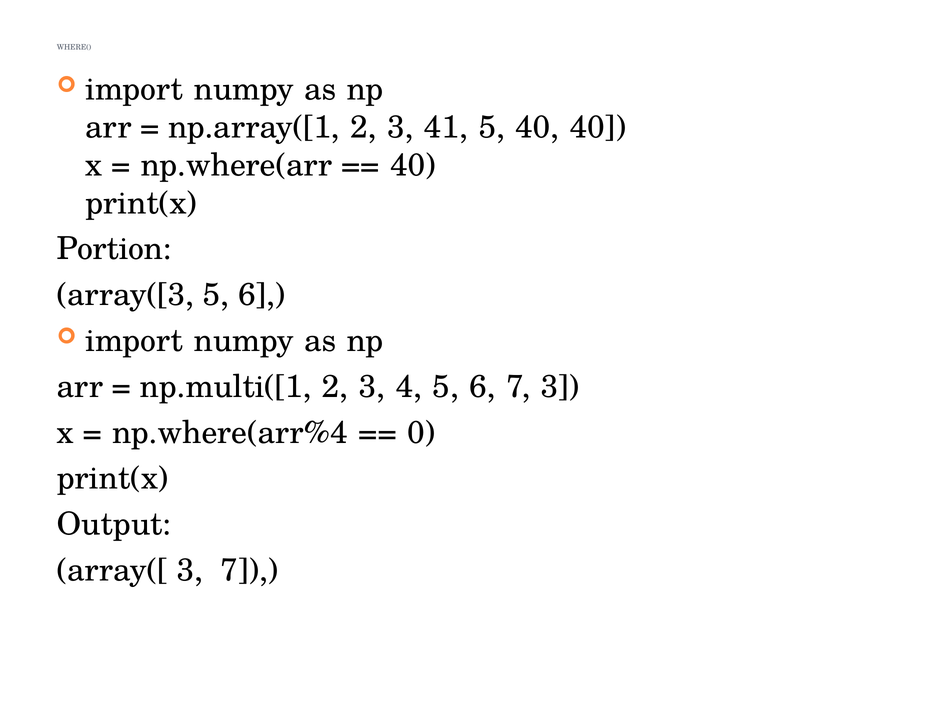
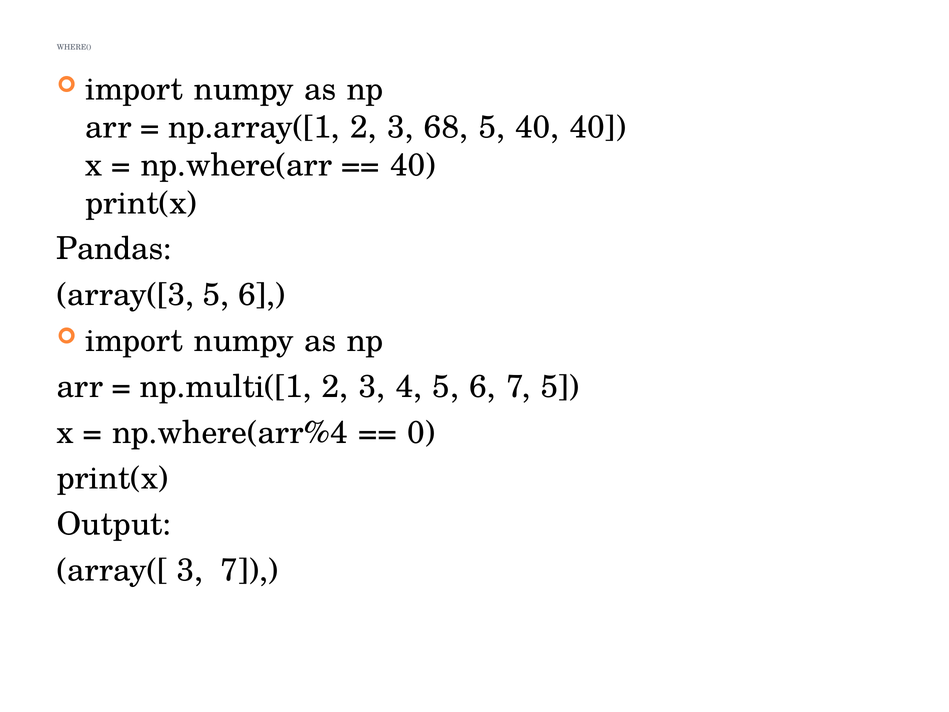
41: 41 -> 68 (446, 127)
Portion: Portion -> Pandas (114, 249)
7 3: 3 -> 5 (560, 387)
